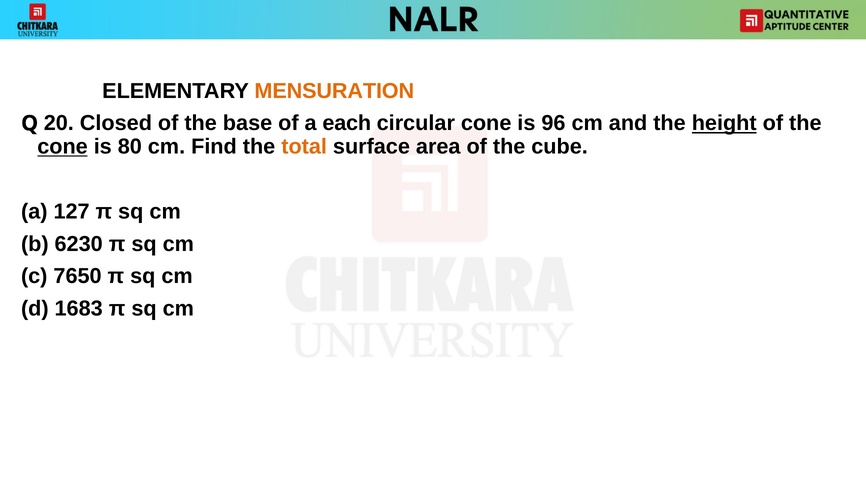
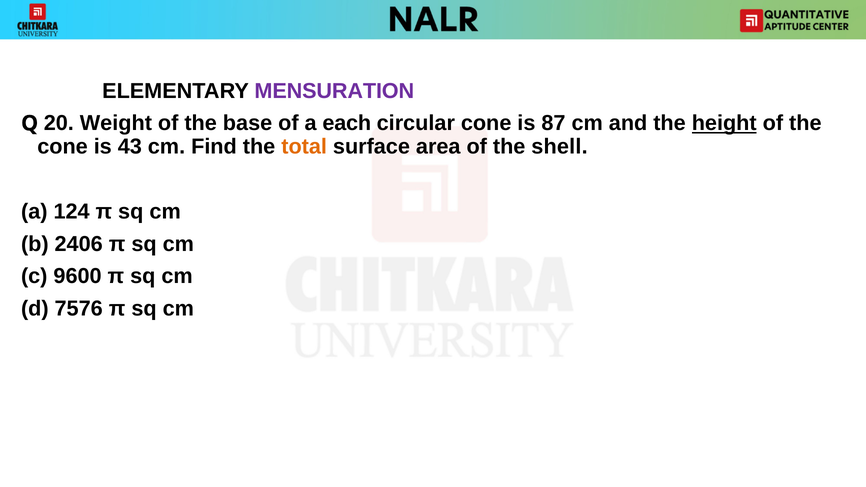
MENSURATION colour: orange -> purple (334, 91)
Closed: Closed -> Weight (116, 123)
96: 96 -> 87 (554, 123)
cone underline: present -> none (63, 147)
80: 80 -> 43 (130, 147)
cube: cube -> shell (559, 147)
127: 127 -> 124 (72, 212)
6230: 6230 -> 2406 (79, 244)
7650: 7650 -> 9600 (78, 276)
1683: 1683 -> 7576 (79, 309)
